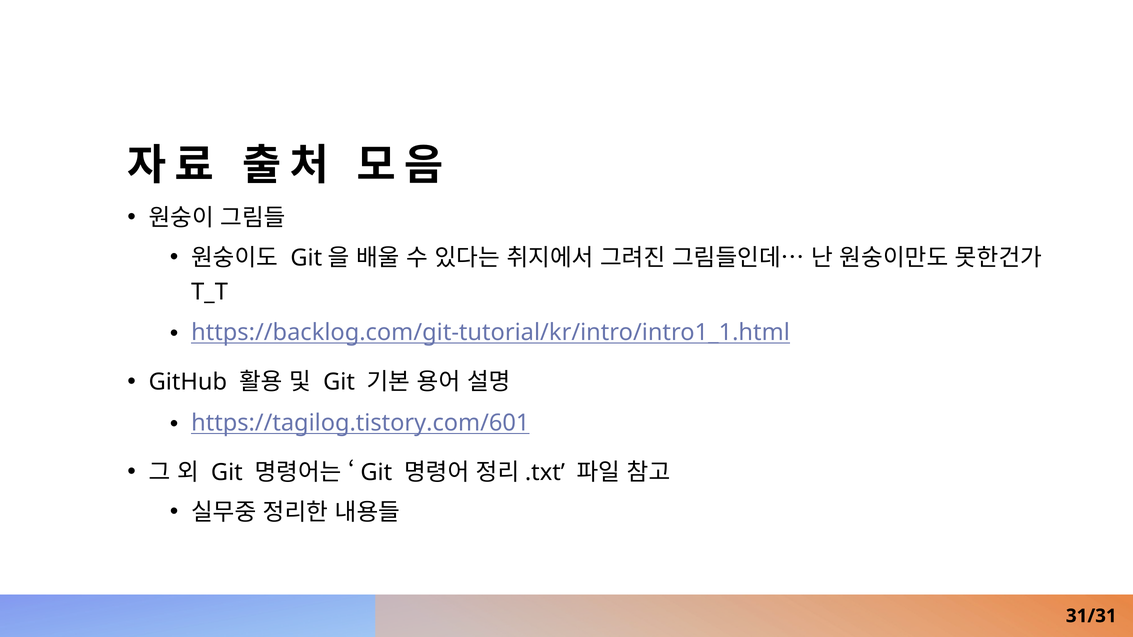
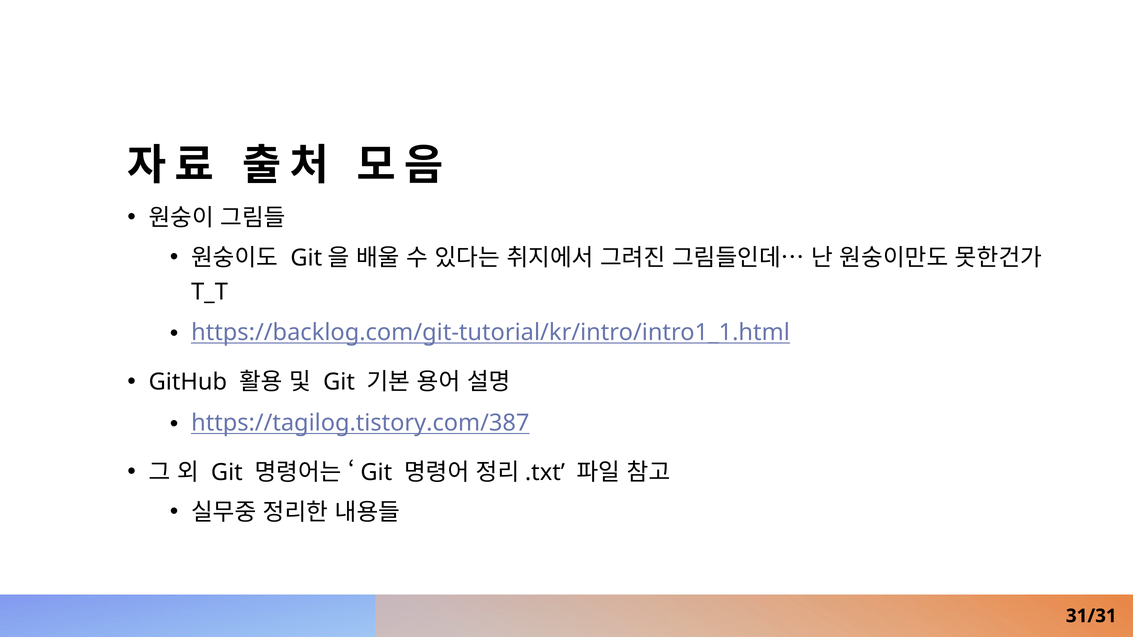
https://tagilog.tistory.com/601: https://tagilog.tistory.com/601 -> https://tagilog.tistory.com/387 (360, 423)
